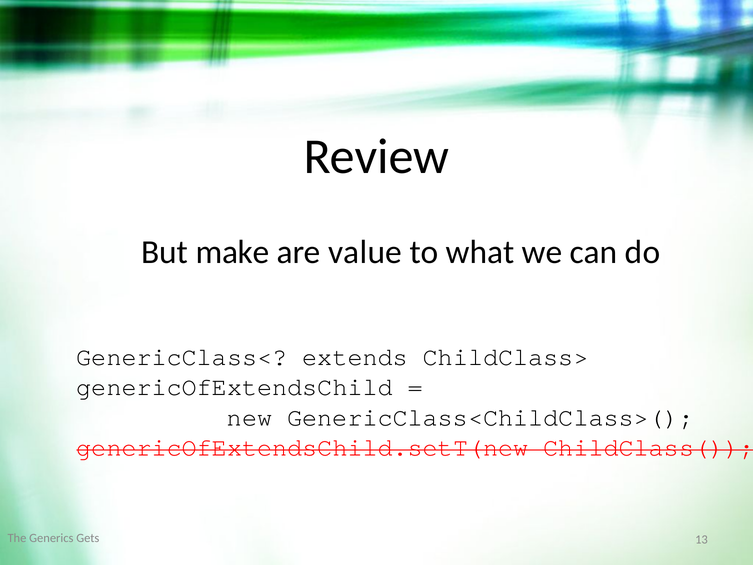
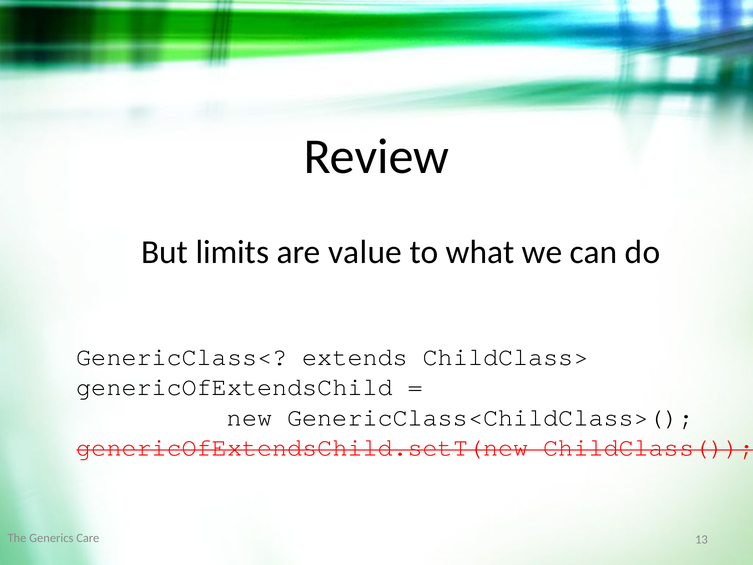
make: make -> limits (232, 252)
Gets: Gets -> Care (88, 538)
